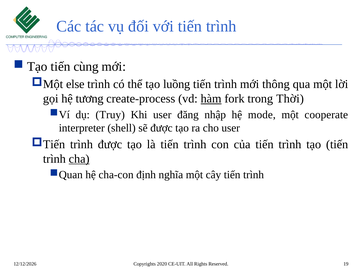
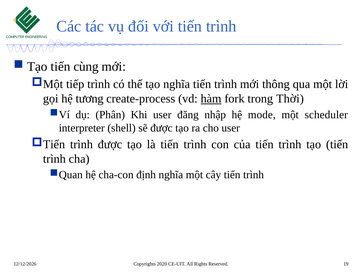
else: else -> tiếp (75, 84)
tạo luồng: luồng -> nghĩa (177, 84)
Truy: Truy -> Phân (110, 114)
cooperate: cooperate -> scheduler (326, 114)
cha underline: present -> none (79, 159)
